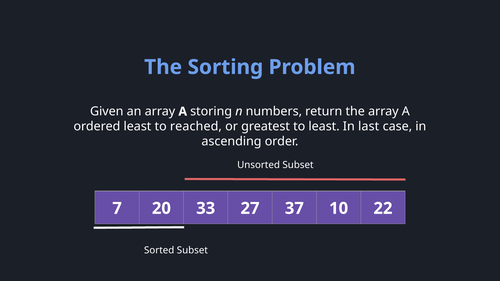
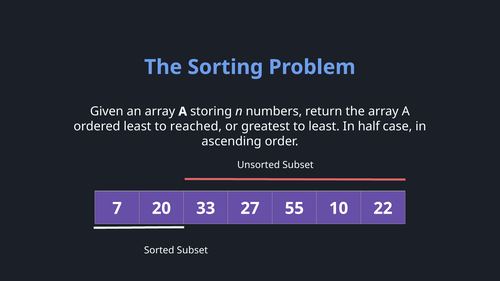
last: last -> half (369, 127)
37: 37 -> 55 (294, 209)
